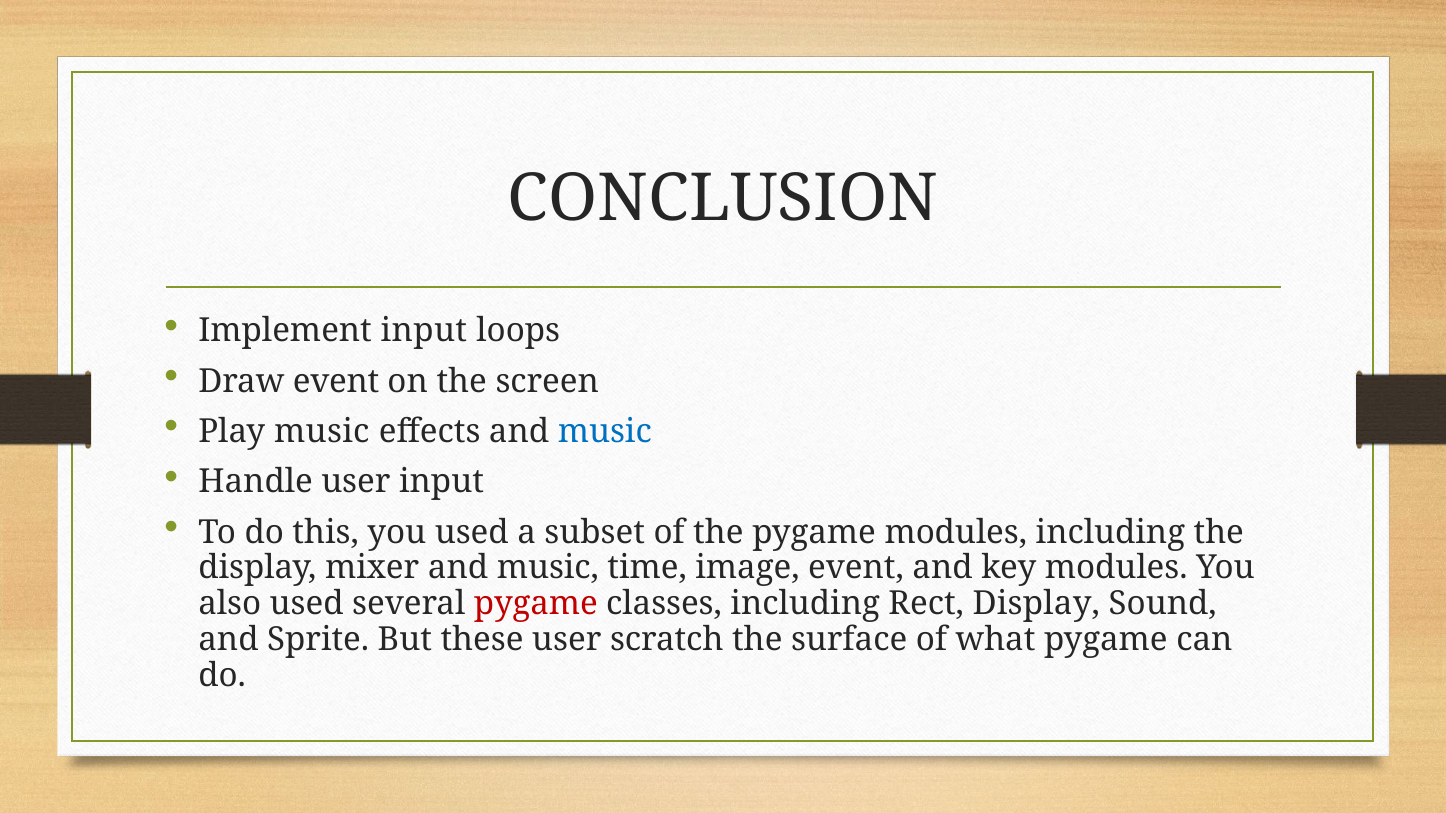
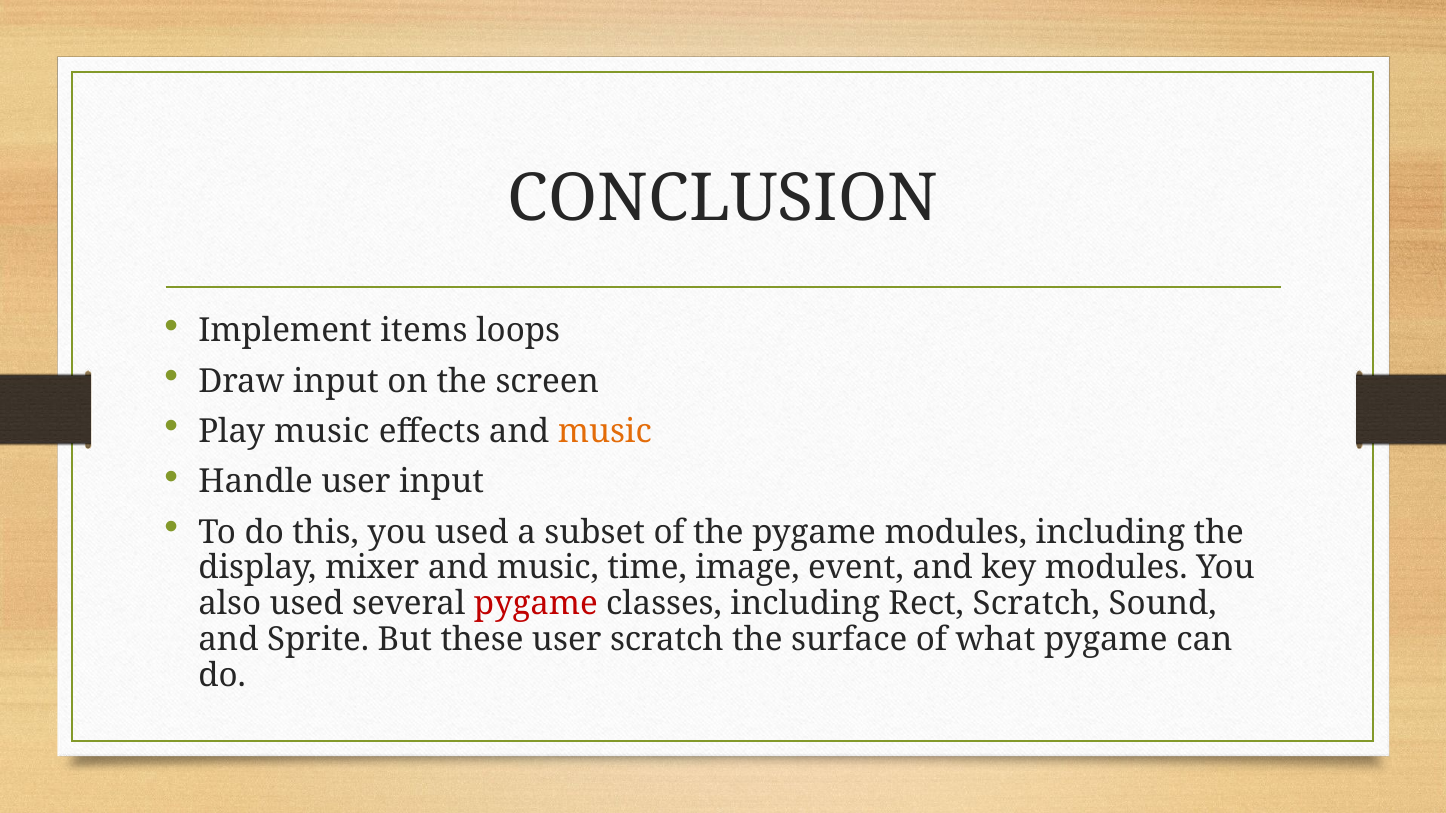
Implement input: input -> items (424, 331)
Draw event: event -> input (336, 381)
music colour: blue -> orange (605, 432)
Rect Display: Display -> Scratch (1036, 604)
